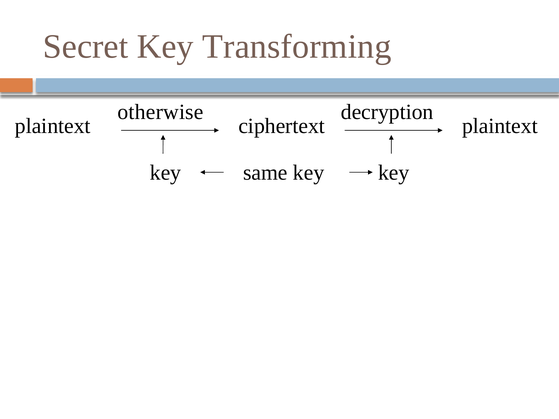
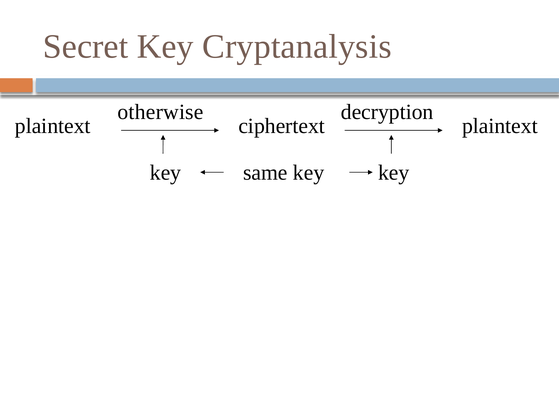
Transforming: Transforming -> Cryptanalysis (297, 47)
